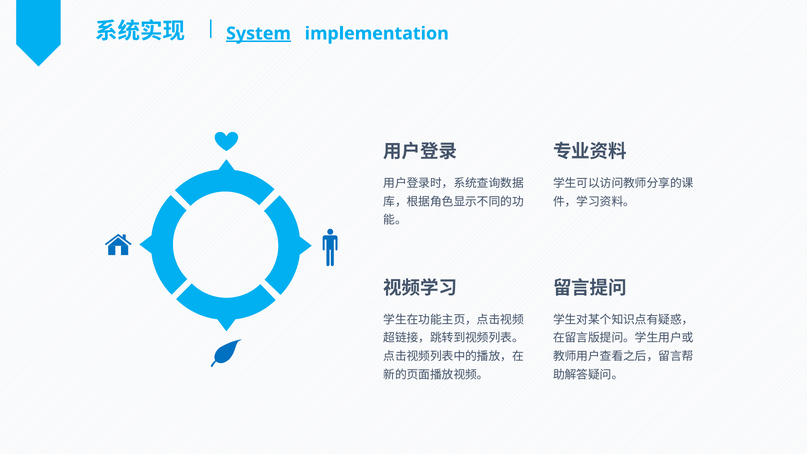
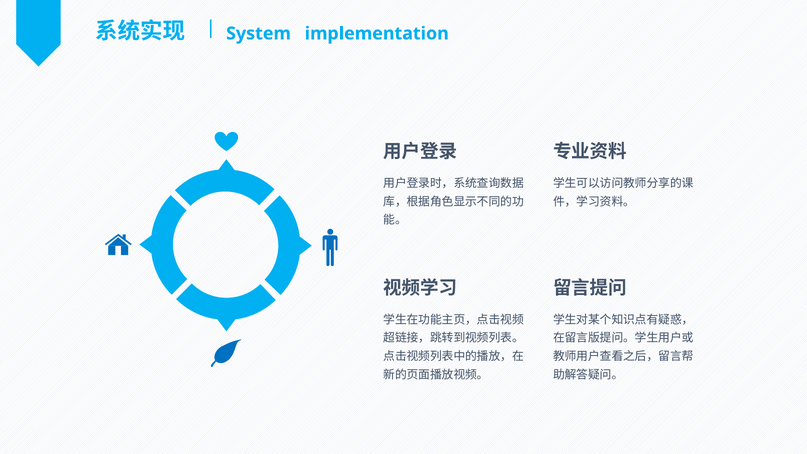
System underline: present -> none (258, 34)
